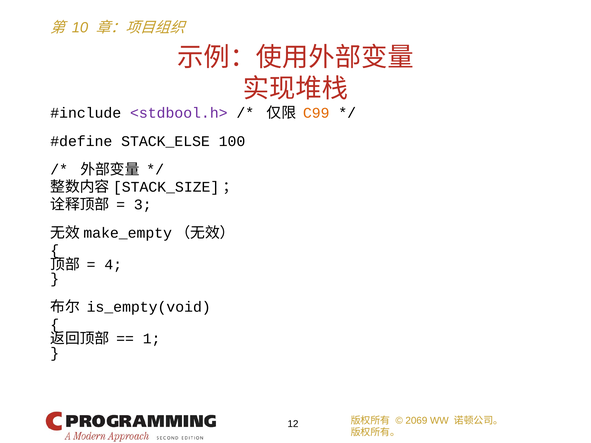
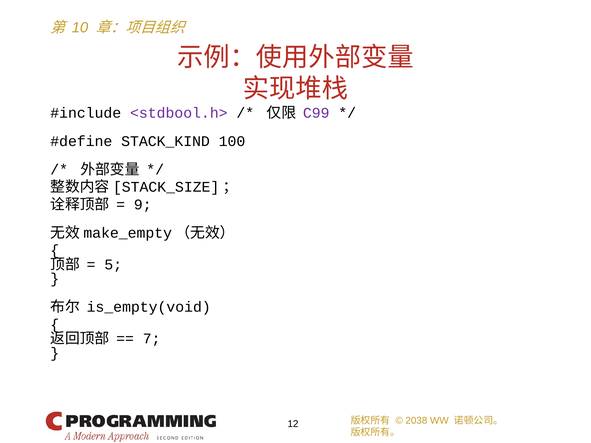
C99 colour: orange -> purple (316, 113)
STACK_ELSE: STACK_ELSE -> STACK_KIND (166, 141)
3: 3 -> 9 (143, 205)
4: 4 -> 5 (113, 265)
1: 1 -> 7 (152, 339)
2069: 2069 -> 2038 (416, 421)
